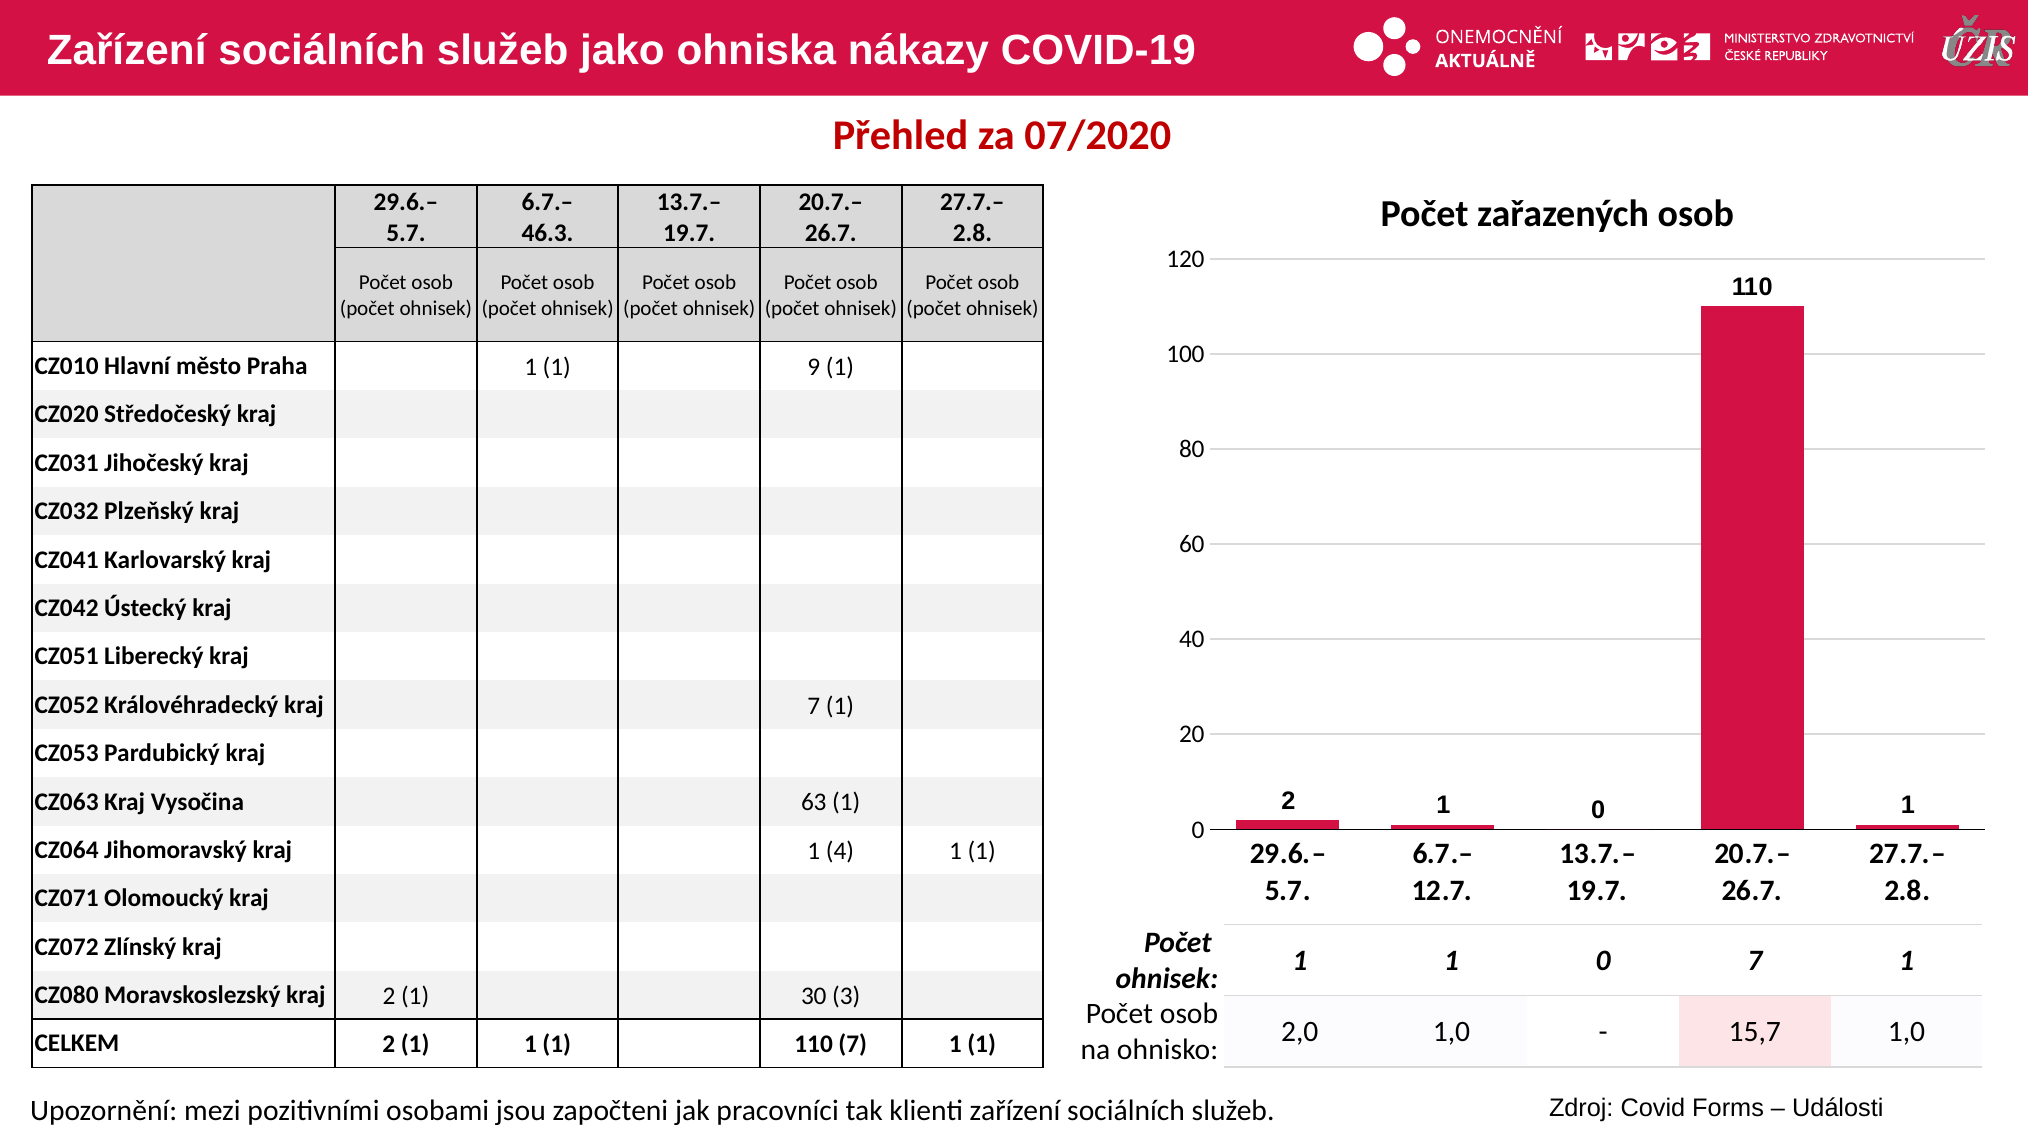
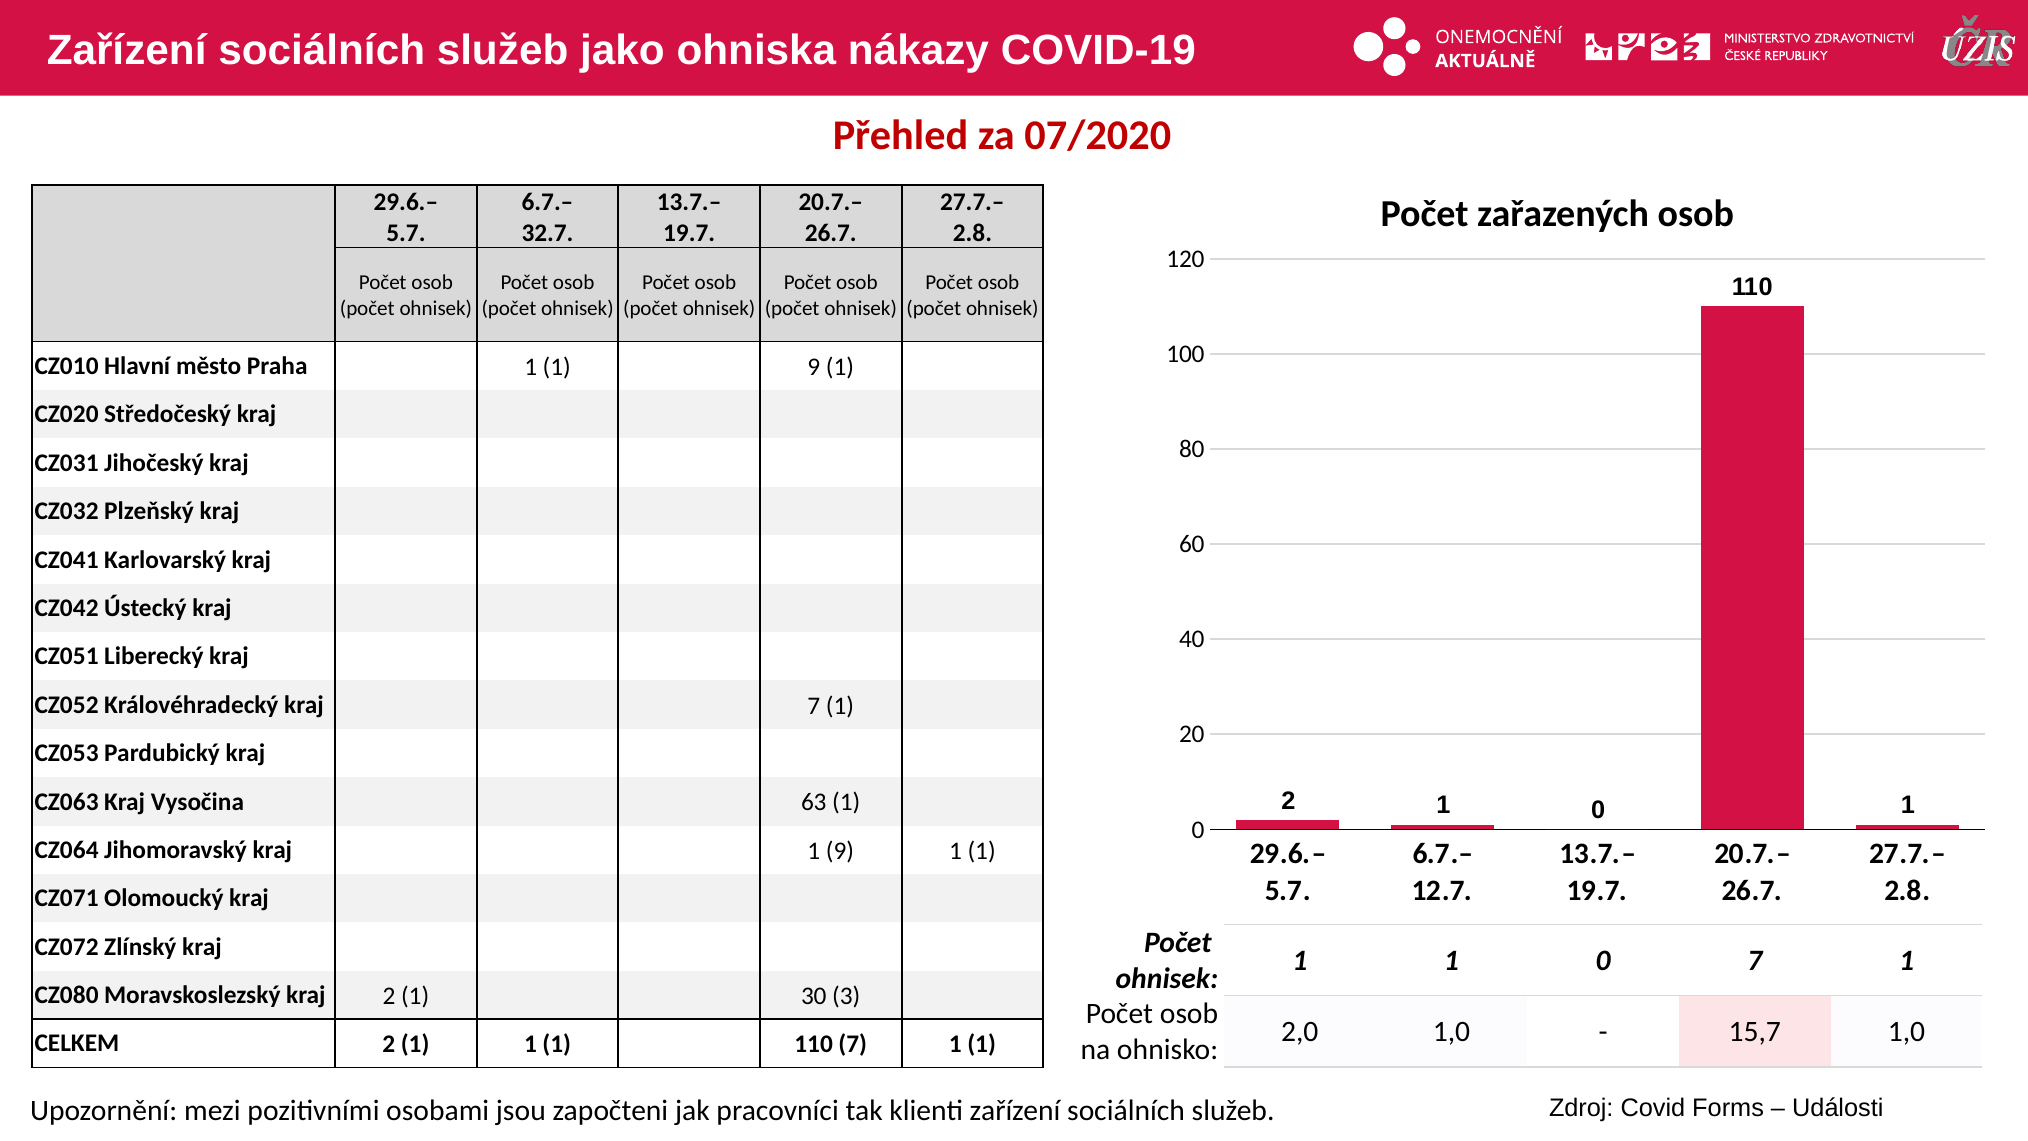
46.3: 46.3 -> 32.7 (548, 233)
kraj 1 4: 4 -> 9 (840, 851)
